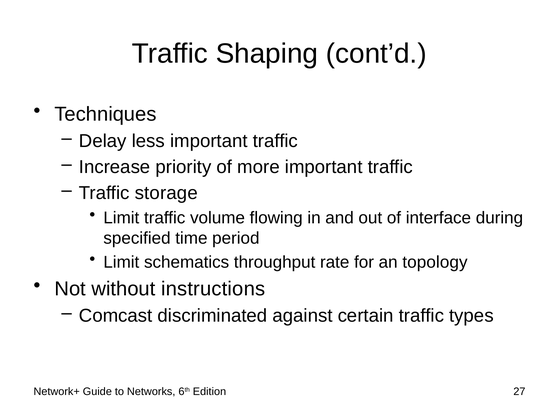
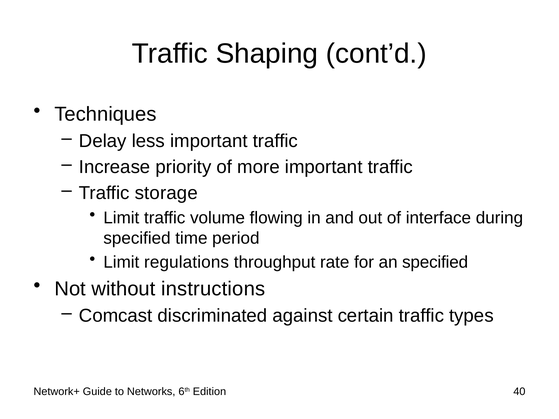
schematics: schematics -> regulations (187, 262)
an topology: topology -> specified (435, 262)
27: 27 -> 40 (519, 392)
